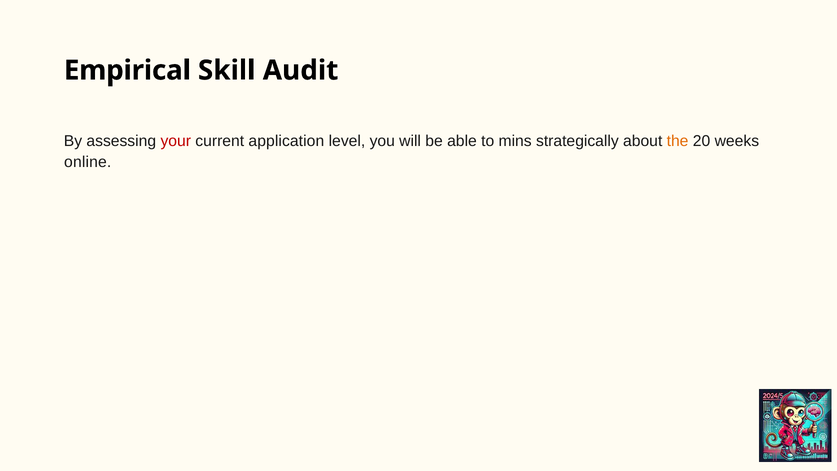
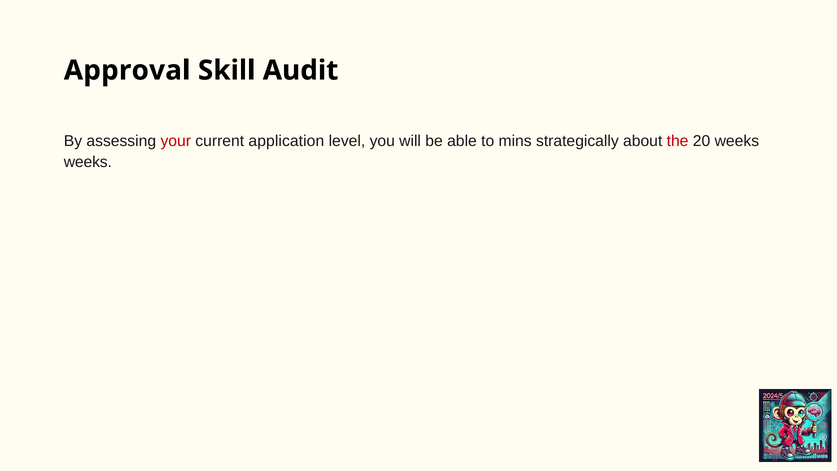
Empirical: Empirical -> Approval (127, 70)
the colour: orange -> red (678, 141)
online: online -> weeks (88, 162)
